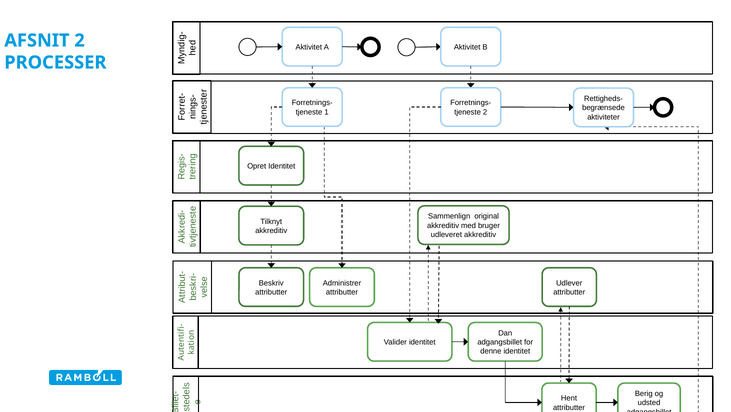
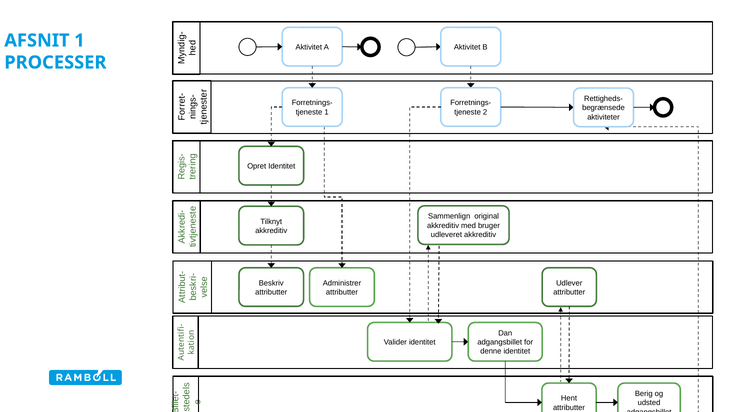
AFSNIT 2: 2 -> 1 (80, 40)
